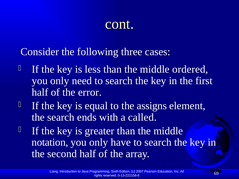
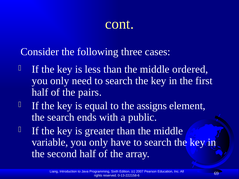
error: error -> pairs (90, 92)
called: called -> public (142, 117)
notation: notation -> variable (50, 143)
